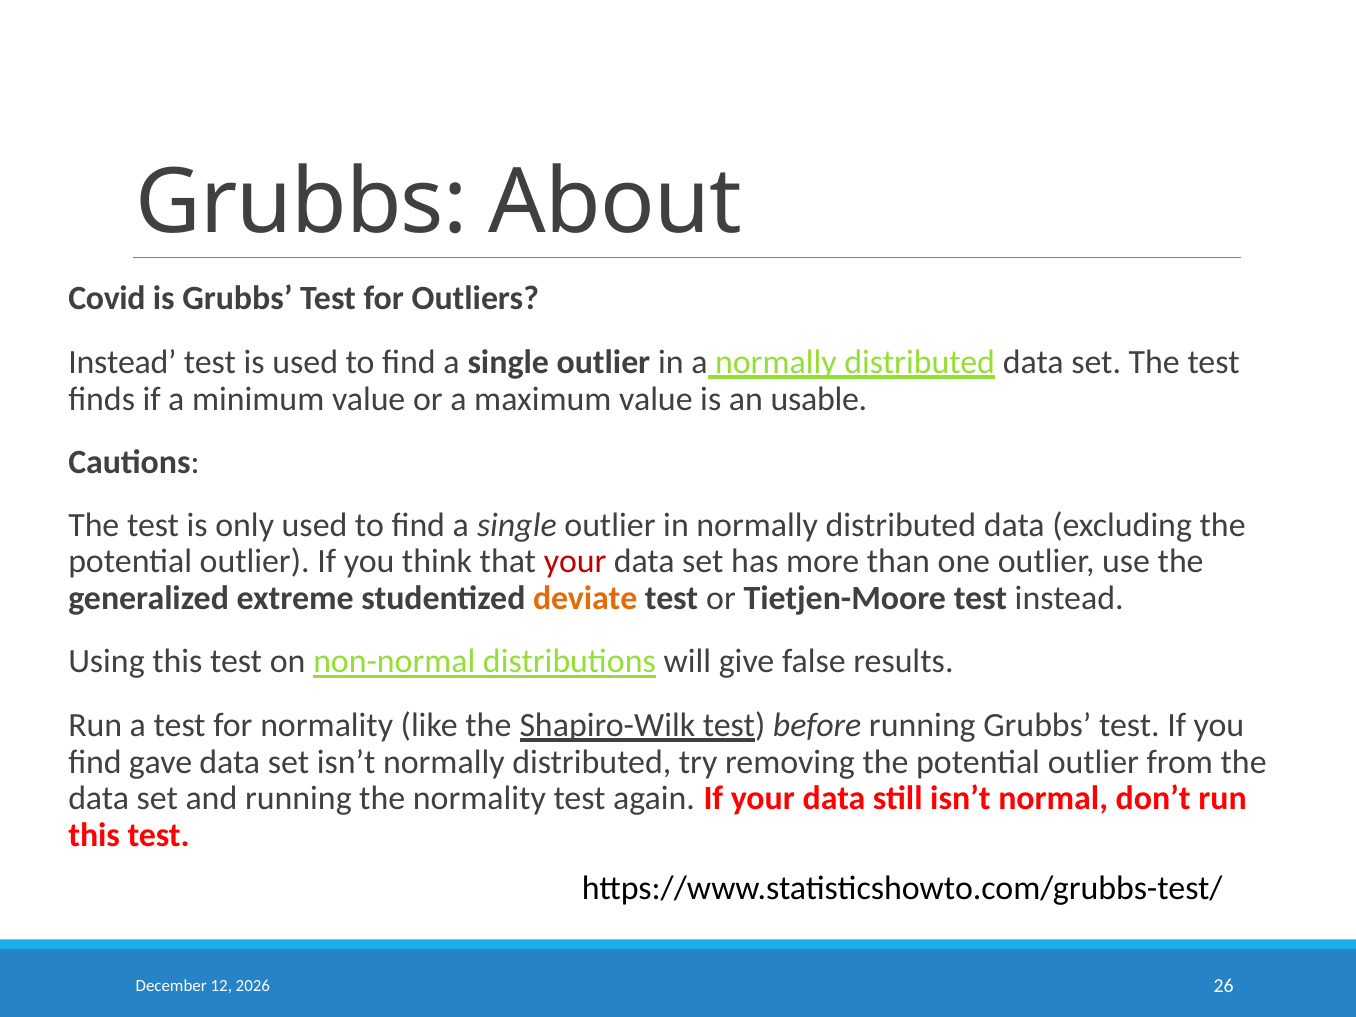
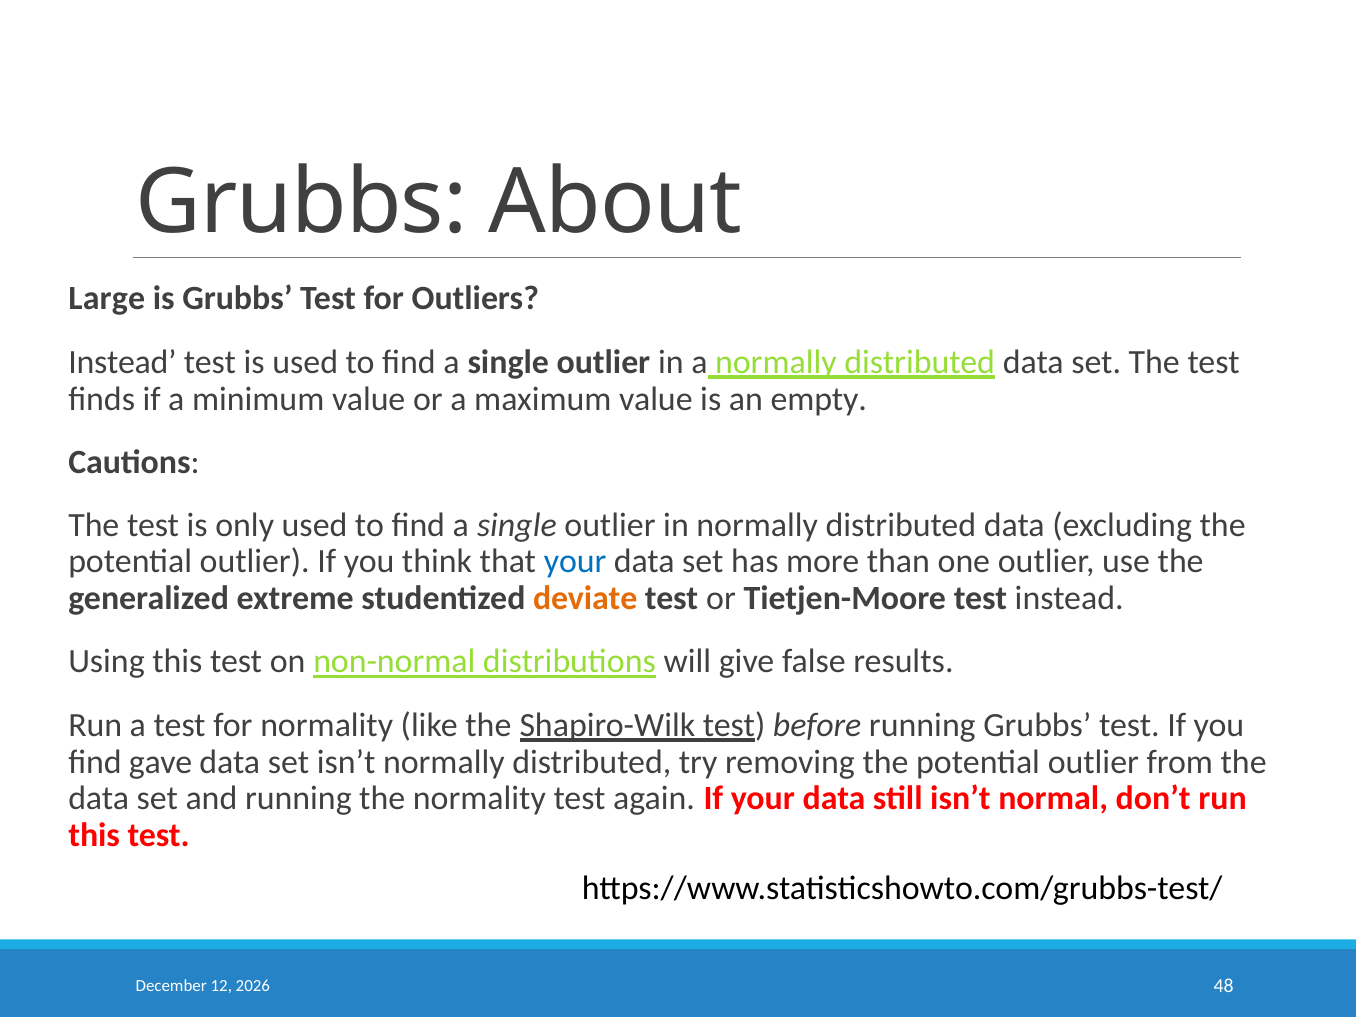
Covid: Covid -> Large (107, 299)
usable: usable -> empty (819, 399)
your colour: red -> blue (575, 561)
26: 26 -> 48 (1224, 986)
